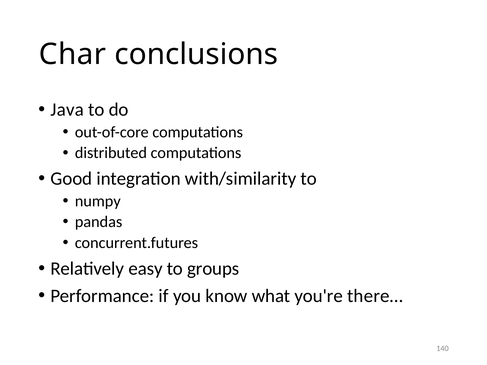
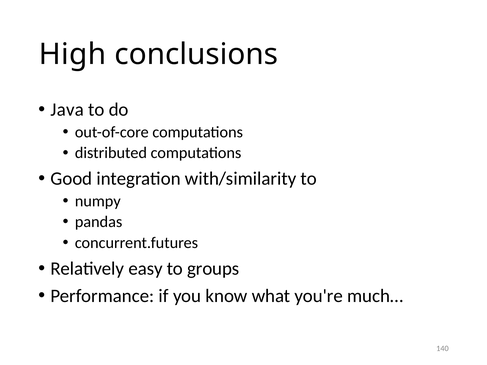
Char: Char -> High (72, 55)
there…: there… -> much… (375, 296)
